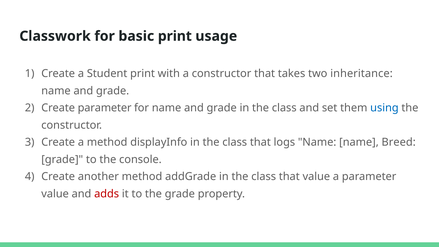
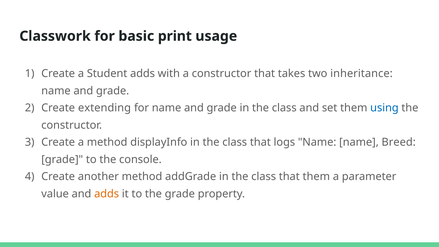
Student print: print -> adds (143, 74)
Create parameter: parameter -> extending (105, 108)
that value: value -> them (316, 177)
adds colour: red -> orange (107, 194)
